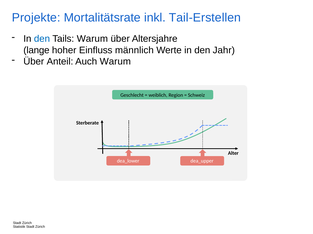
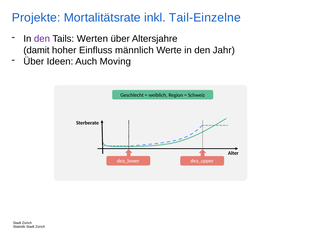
Tail-Erstellen: Tail-Erstellen -> Tail-Einzelne (205, 18)
den colour: blue -> purple (42, 39)
Tails Warum: Warum -> Werten (92, 39)
lange: lange -> damit (36, 50)
Anteil: Anteil -> Ideen (60, 62)
Auch Warum: Warum -> Moving (115, 62)
